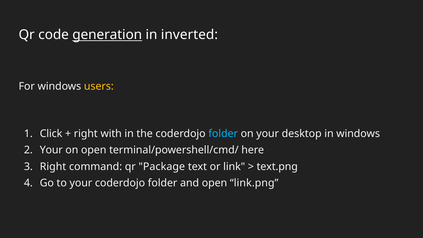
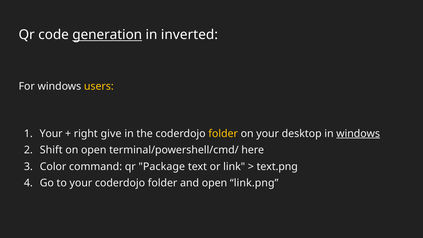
Click: Click -> Your (51, 134)
with: with -> give (111, 134)
folder colour: light blue -> yellow (223, 134)
windows underline: none -> present (358, 134)
Your: Your -> Shift (51, 150)
Right: Right -> Color (53, 167)
